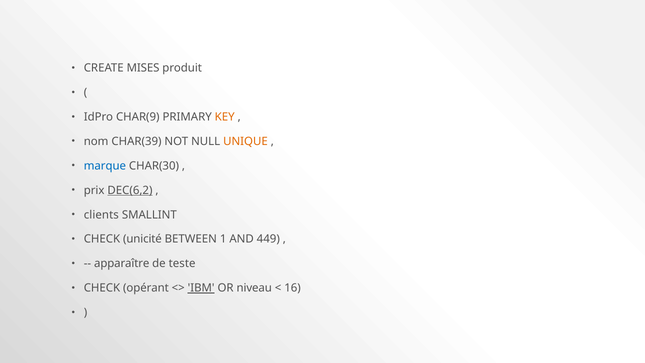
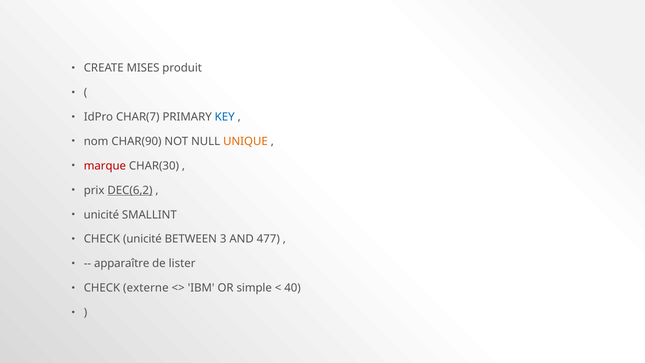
CHAR(9: CHAR(9 -> CHAR(7 (138, 117)
KEY colour: orange -> blue (225, 117)
CHAR(39: CHAR(39 -> CHAR(90 (136, 141)
marque colour: blue -> red (105, 166)
clients: clients -> unicité (101, 215)
1: 1 -> 3 (223, 239)
449: 449 -> 477 (268, 239)
teste: teste -> lister (182, 264)
opérant: opérant -> externe (146, 288)
IBM underline: present -> none (201, 288)
niveau: niveau -> simple (254, 288)
16: 16 -> 40 (293, 288)
